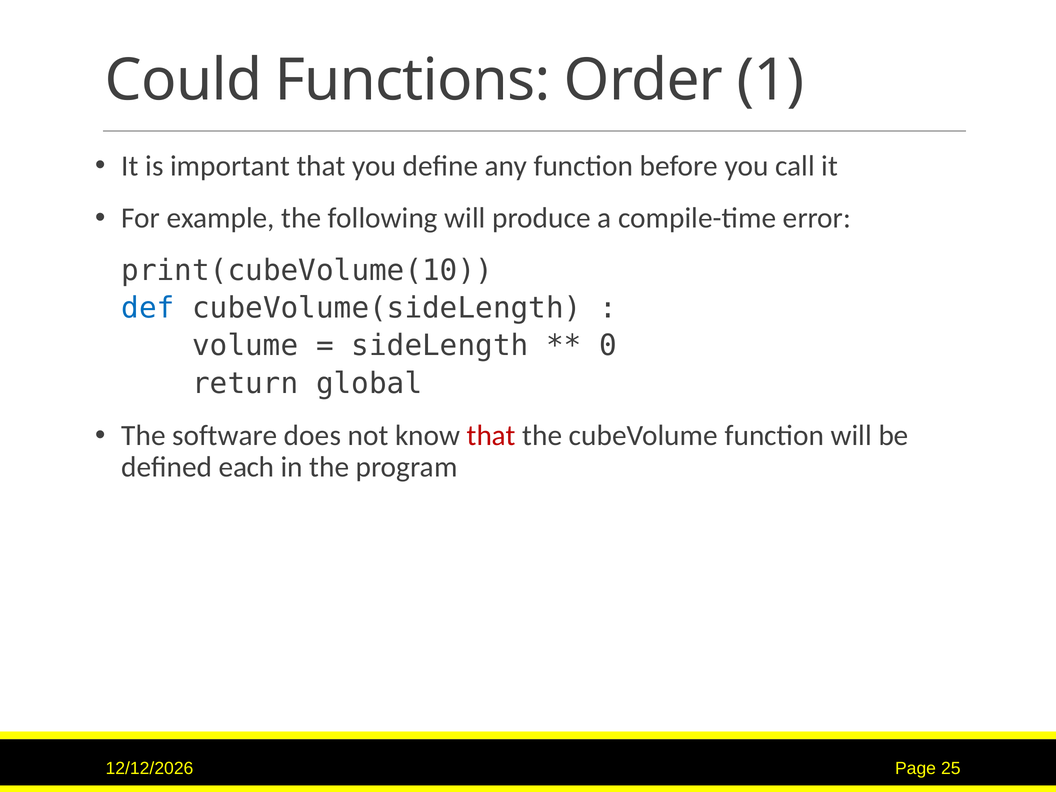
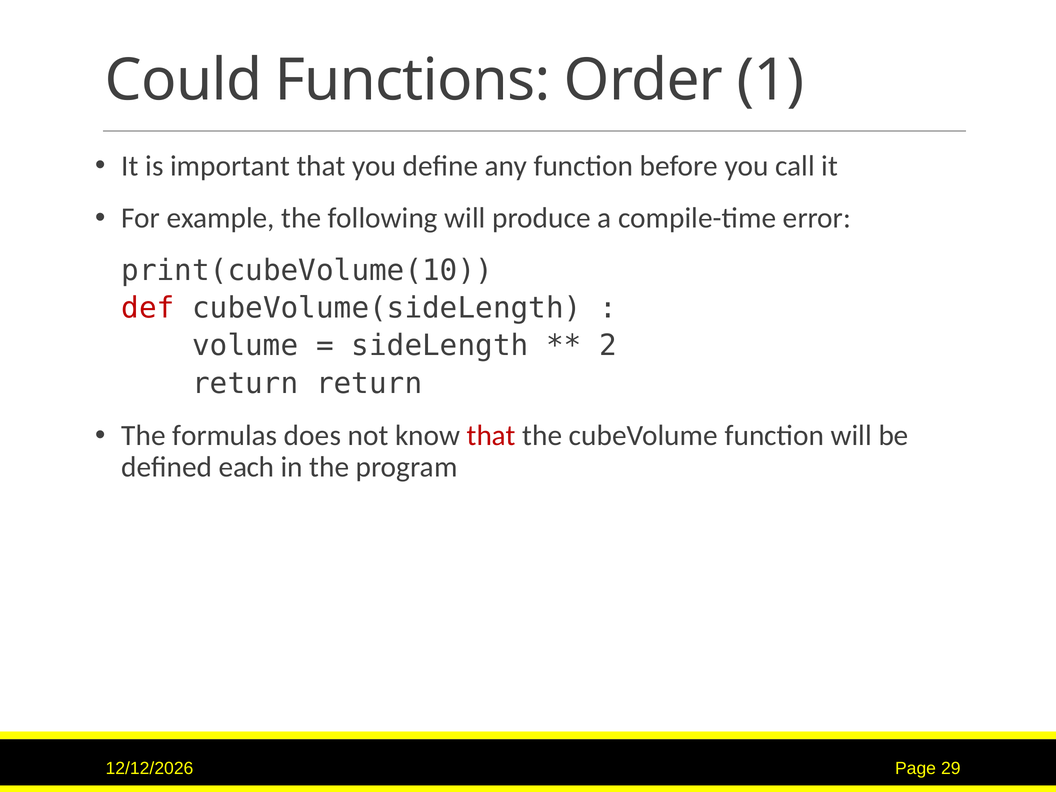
def colour: blue -> red (148, 308)
0: 0 -> 2 (608, 346)
return global: global -> return (369, 383)
software: software -> formulas (225, 436)
25: 25 -> 29 (951, 768)
